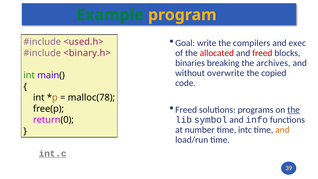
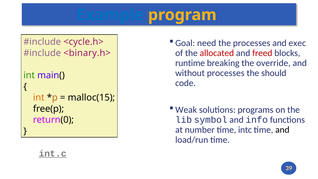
Example colour: green -> blue (110, 15)
write: write -> need (207, 43)
the compilers: compilers -> processes (252, 43)
<used.h>: <used.h> -> <cycle.h> (83, 42)
binaries: binaries -> runtime (190, 63)
archives: archives -> override (273, 63)
without overwrite: overwrite -> processes (226, 73)
copied: copied -> should (274, 73)
int colour: black -> orange (39, 98)
malloc(78: malloc(78 -> malloc(15 (91, 98)
Freed: Freed -> Weak (186, 110)
the underline: present -> none (294, 110)
and colour: orange -> black (282, 130)
